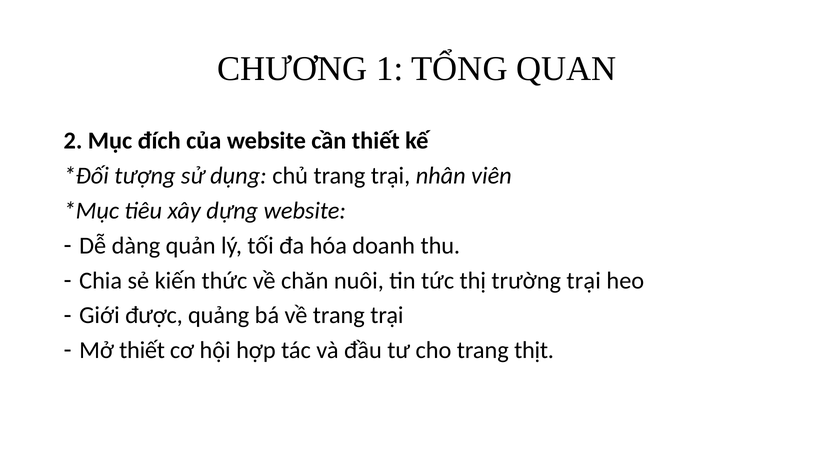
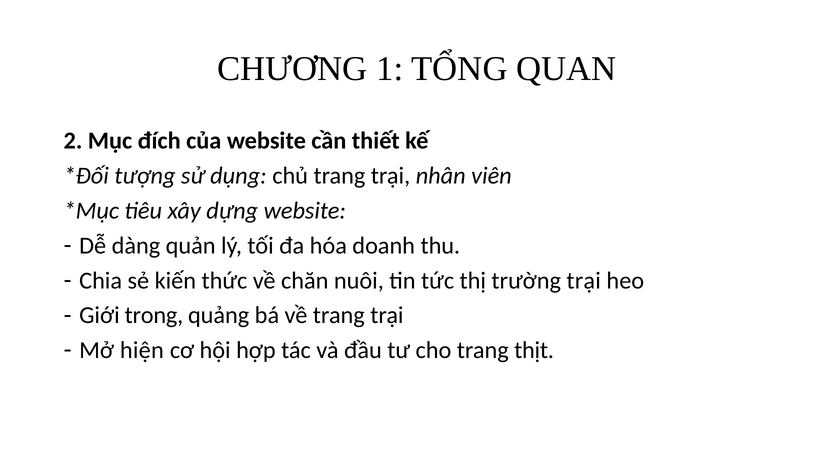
được: được -> trong (154, 316)
Mở thiết: thiết -> hiện (142, 350)
